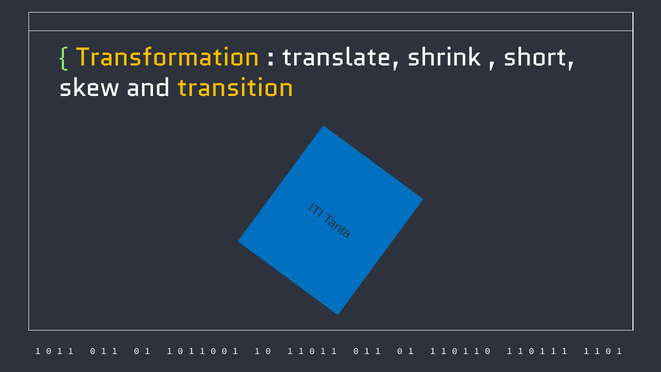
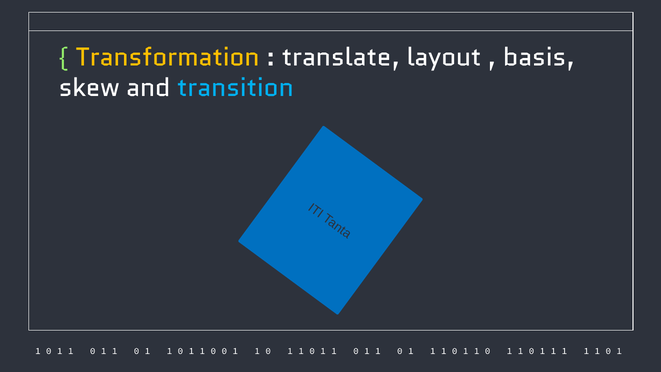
shrink: shrink -> layout (444, 57)
short: short -> basis (539, 57)
transition colour: yellow -> light blue (235, 88)
